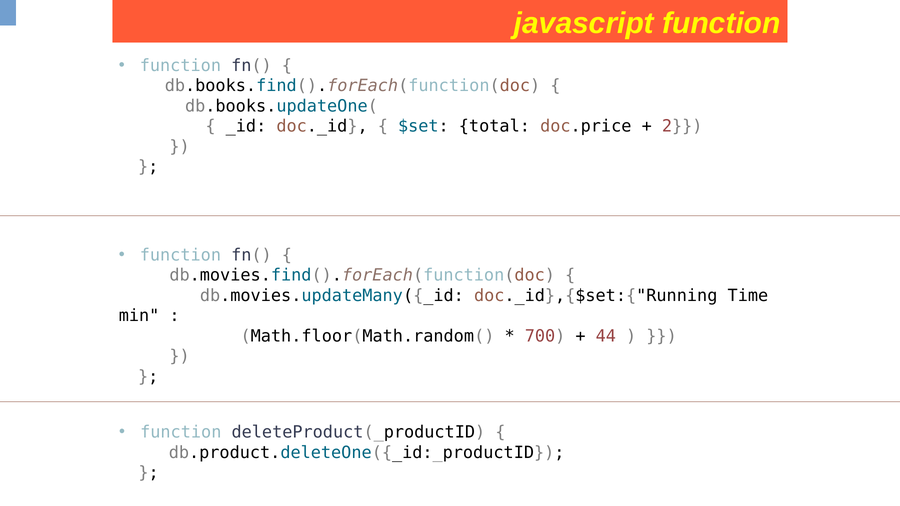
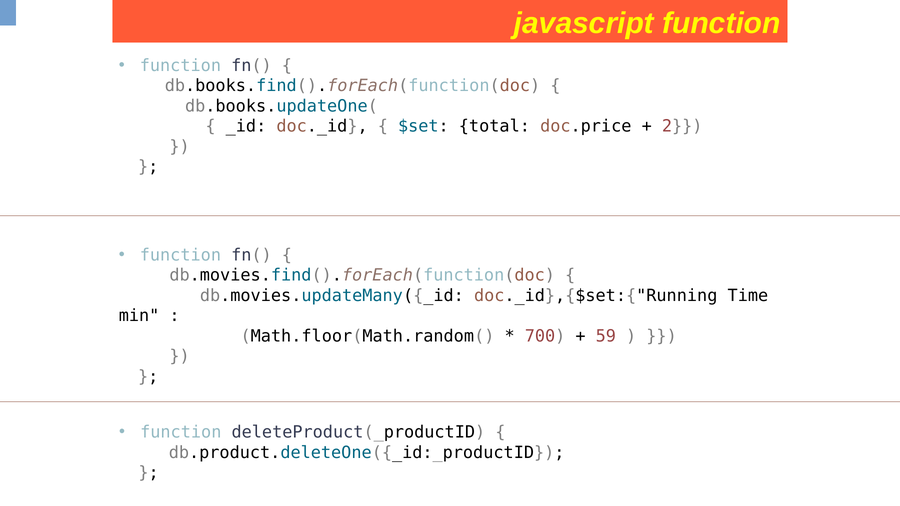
44: 44 -> 59 (606, 336)
